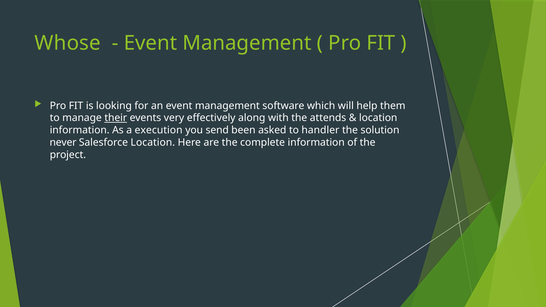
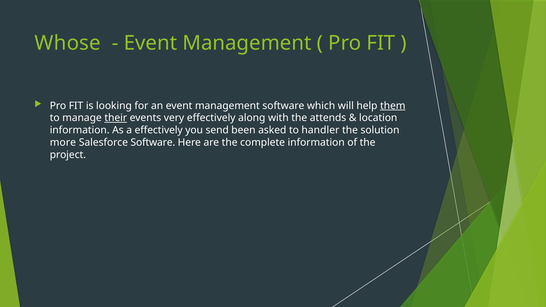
them underline: none -> present (393, 106)
a execution: execution -> effectively (159, 130)
never: never -> more (63, 143)
Salesforce Location: Location -> Software (153, 143)
